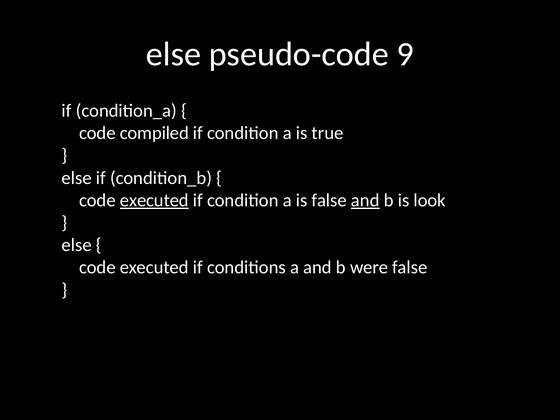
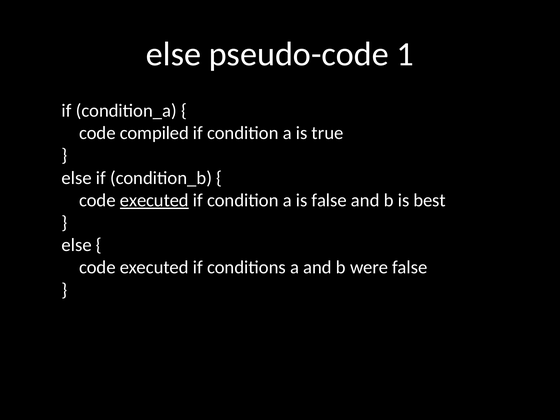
9: 9 -> 1 (405, 54)
and underline: present -> none (365, 200)
look: look -> best (430, 200)
